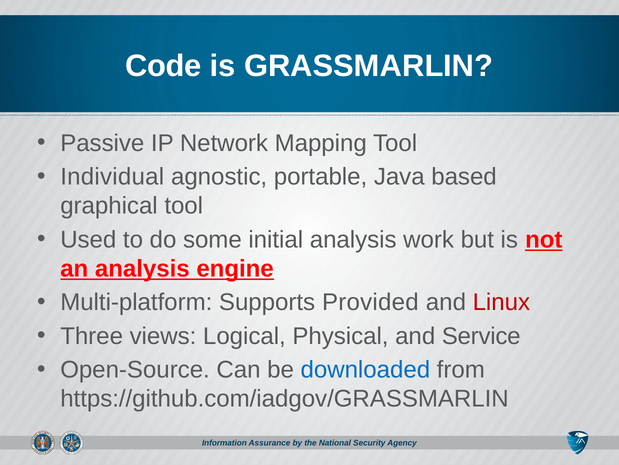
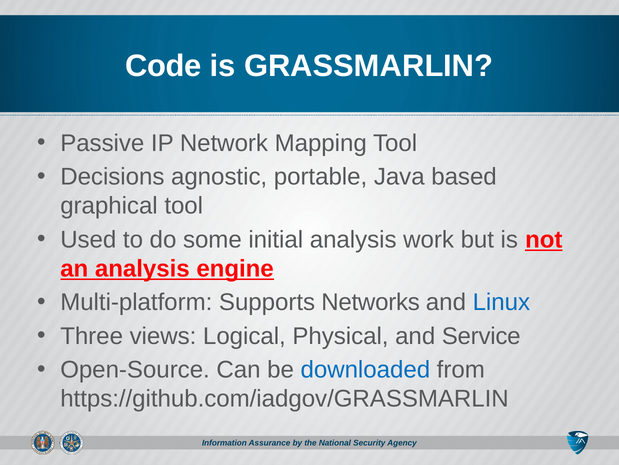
Individual: Individual -> Decisions (112, 177)
Provided: Provided -> Networks (371, 302)
Linux colour: red -> blue (501, 302)
